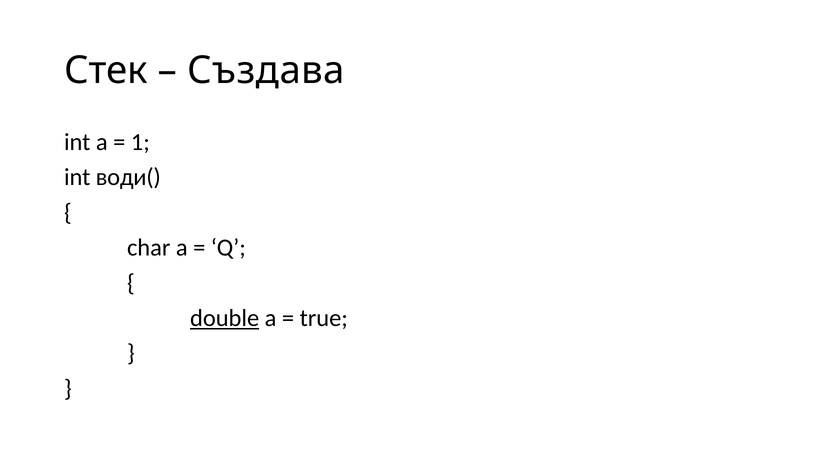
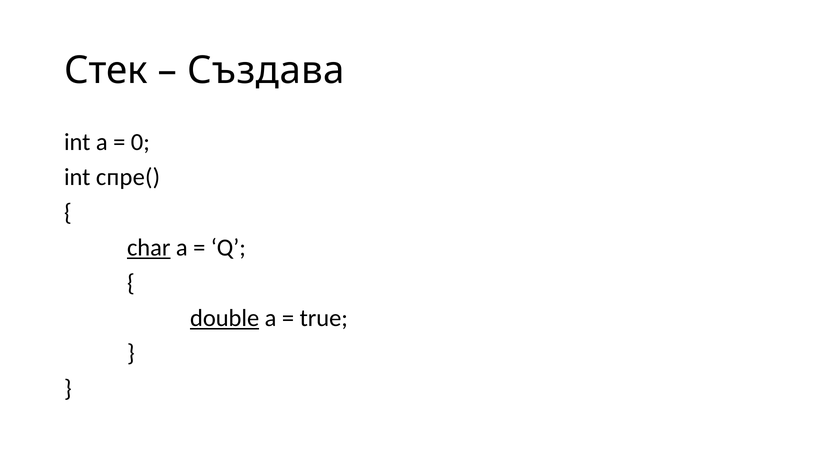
1: 1 -> 0 (140, 142)
води(: води( -> спре( (128, 177)
char underline: none -> present (149, 247)
